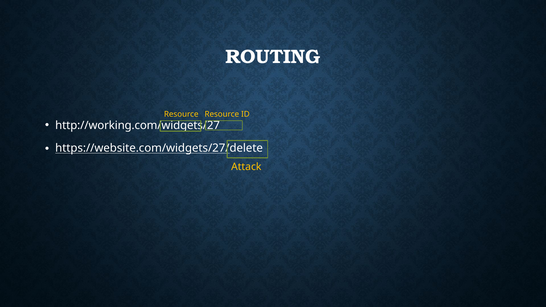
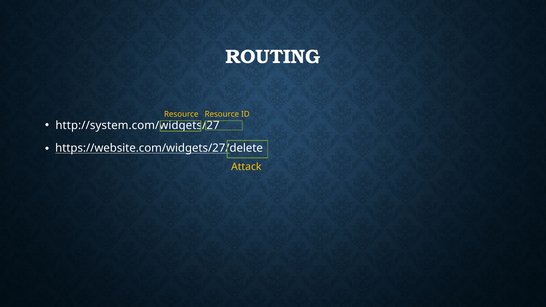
http://working.com/widgets/27: http://working.com/widgets/27 -> http://system.com/widgets/27 (137, 126)
